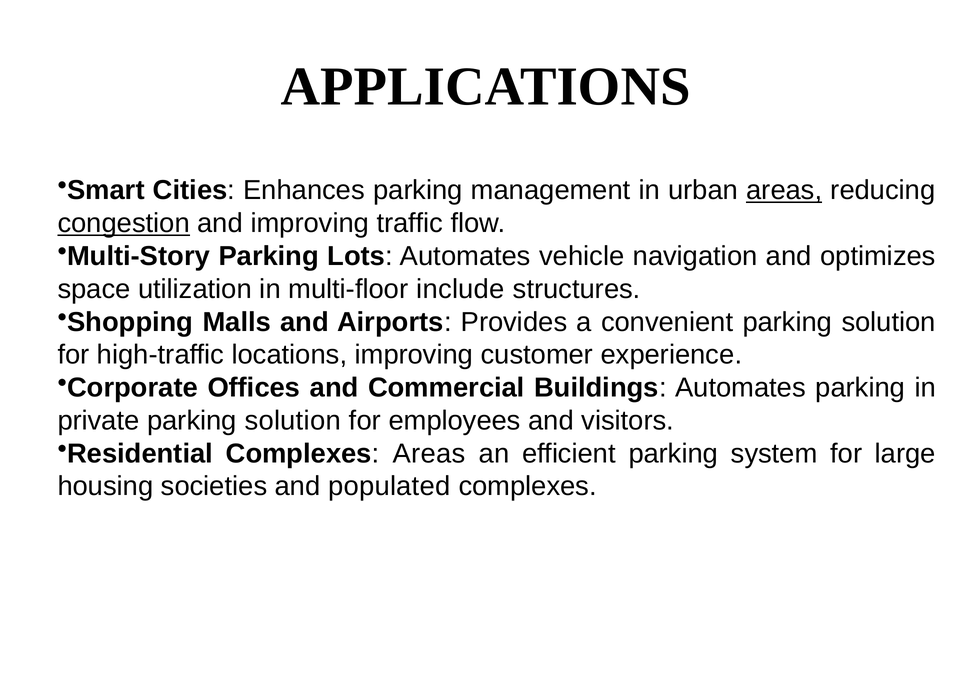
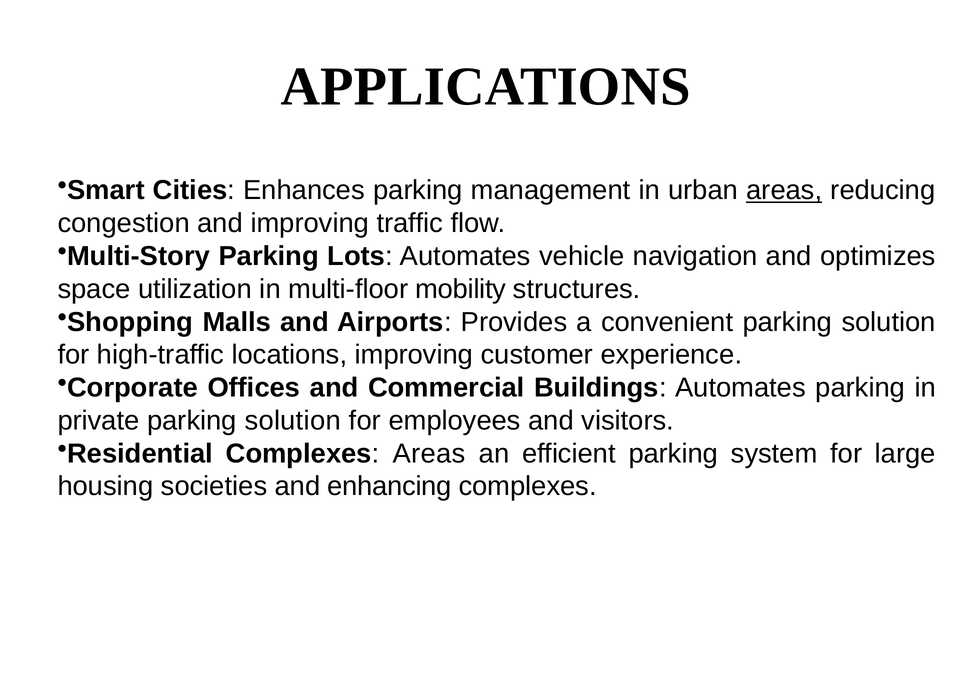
congestion underline: present -> none (124, 223)
include: include -> mobility (461, 289)
populated: populated -> enhancing (390, 486)
